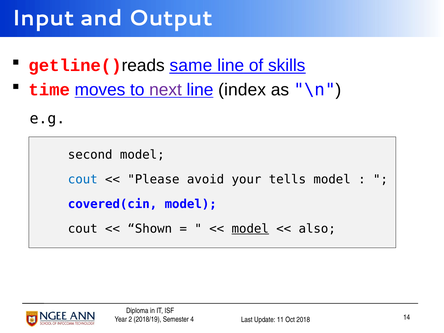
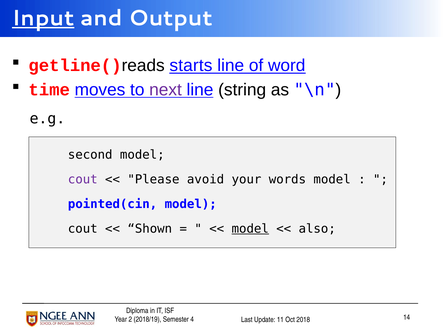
Input underline: none -> present (43, 18)
same: same -> starts (191, 66)
skills: skills -> word (287, 66)
index: index -> string (242, 90)
cout colour: blue -> purple (83, 179)
tells: tells -> words (287, 179)
covered(cin: covered(cin -> pointed(cin (113, 204)
